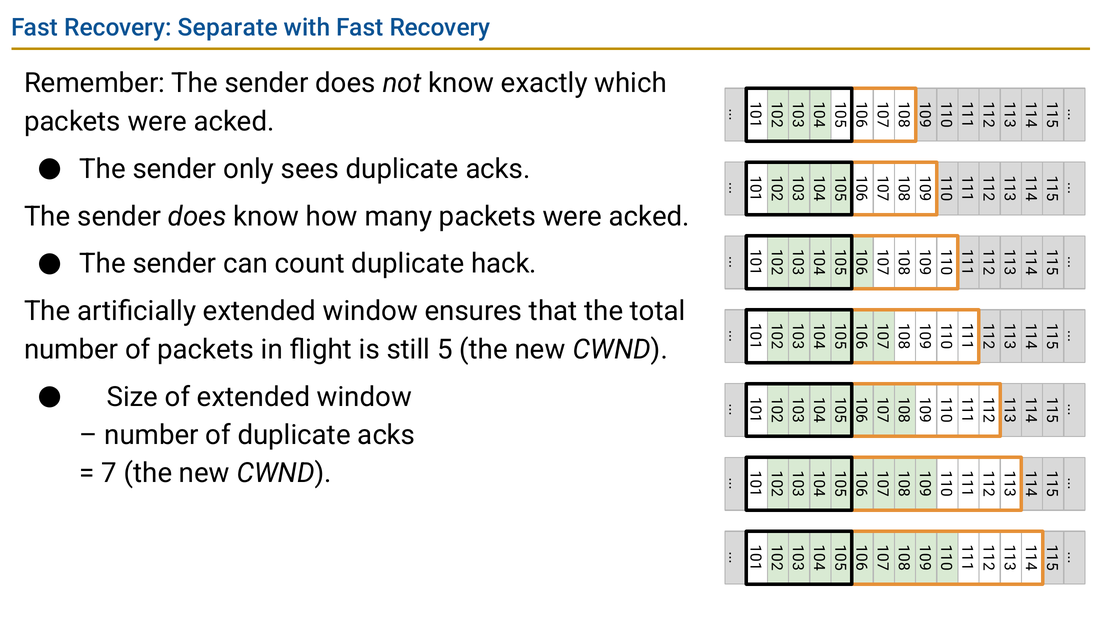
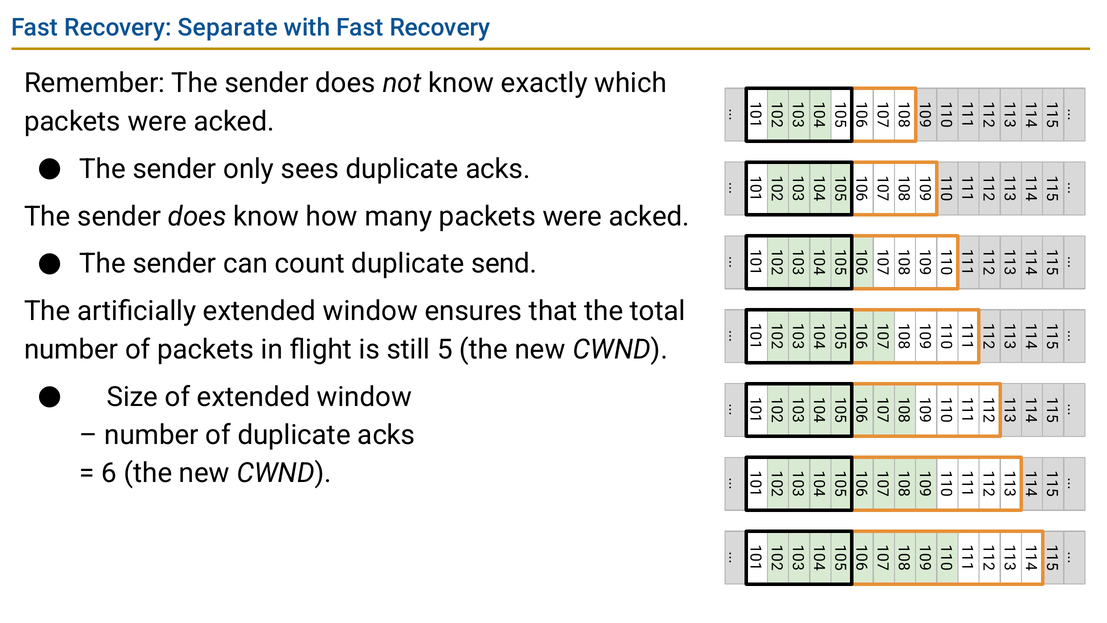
hack: hack -> send (504, 264)
7: 7 -> 6 (109, 473)
